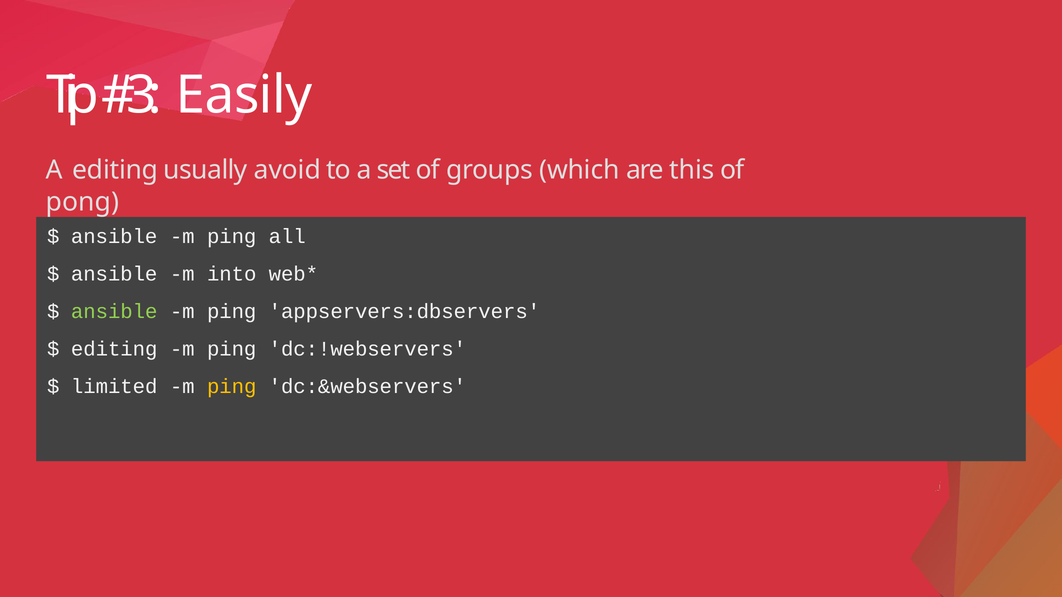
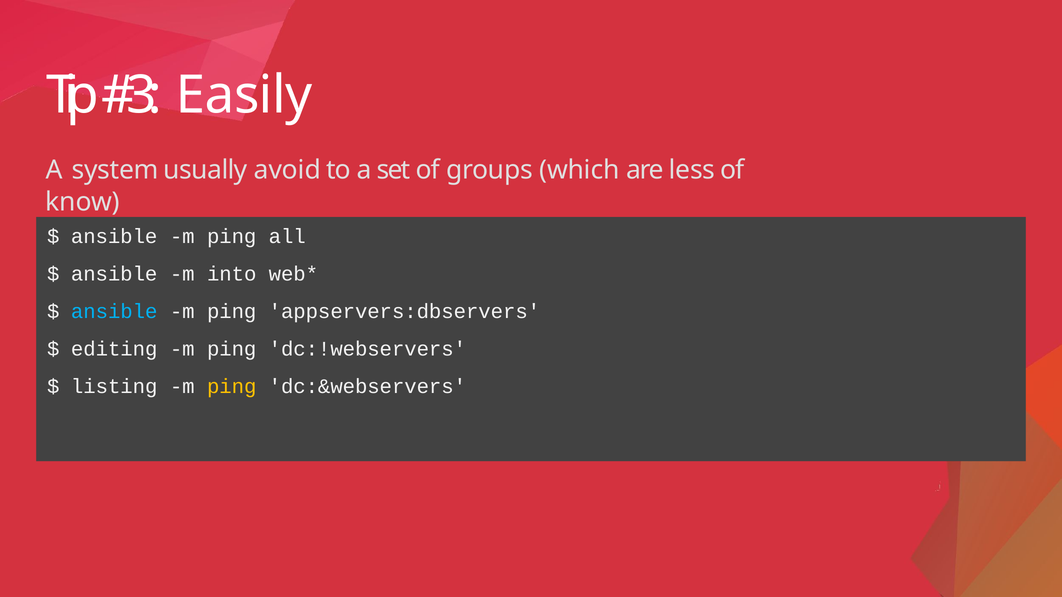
A editing: editing -> system (115, 170)
this: this -> less (692, 170)
pong: pong -> know (83, 202)
ansible colour: light green -> light blue (114, 312)
limited: limited -> listing (114, 387)
